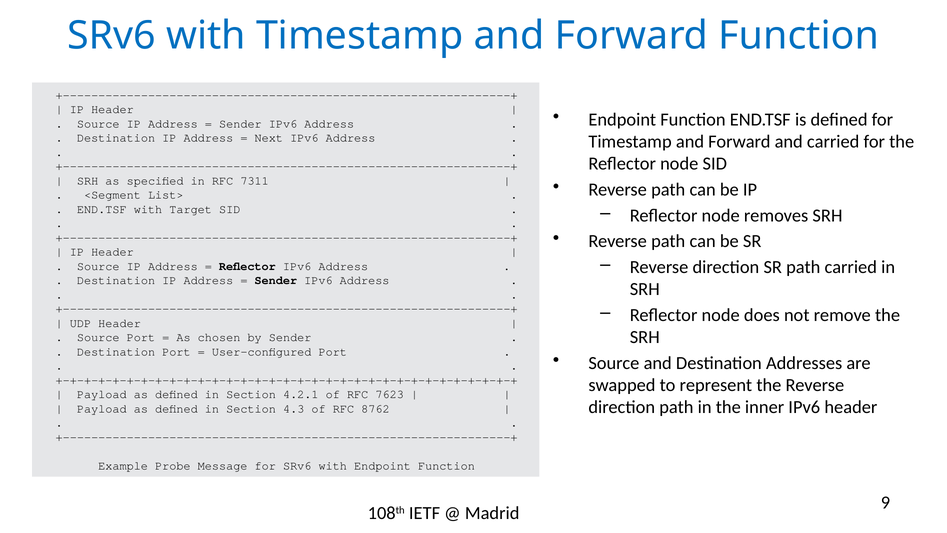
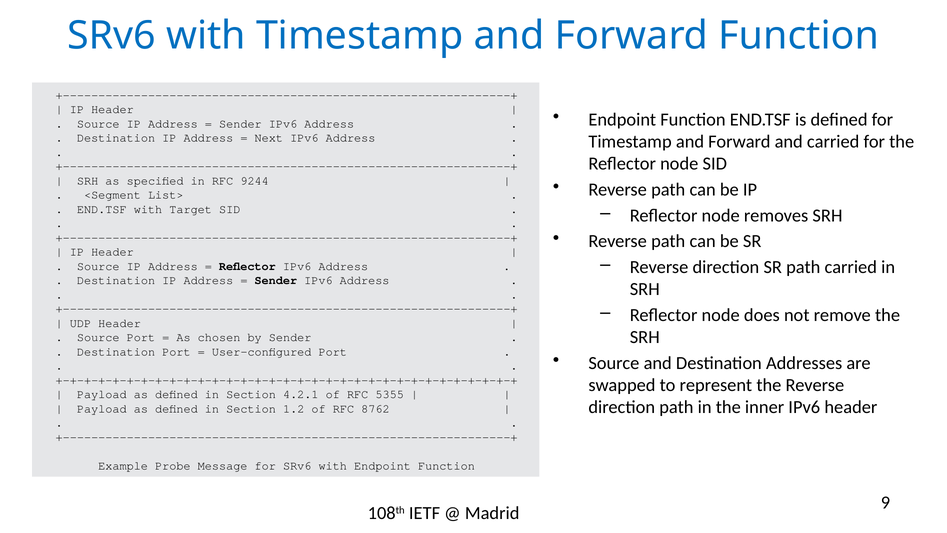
7311: 7311 -> 9244 (255, 181)
7623: 7623 -> 5355 (390, 394)
4.3: 4.3 -> 1.2 (294, 408)
